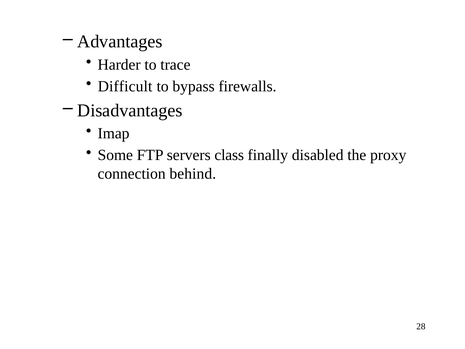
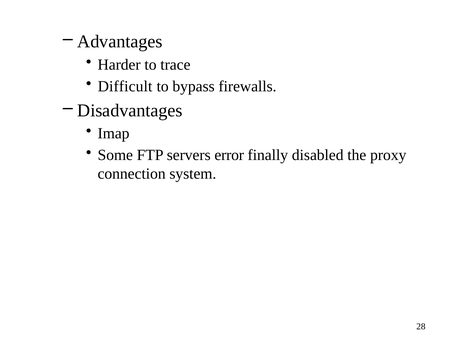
class: class -> error (229, 155)
behind: behind -> system (193, 174)
